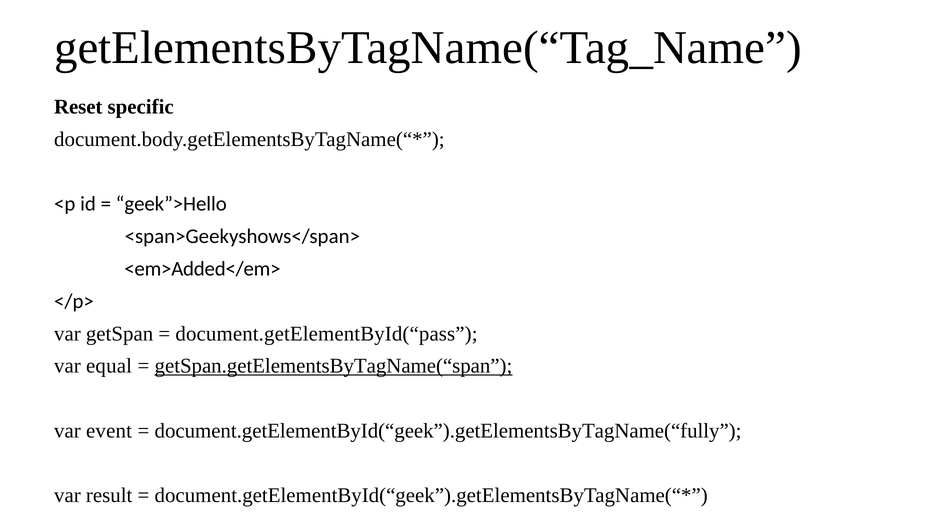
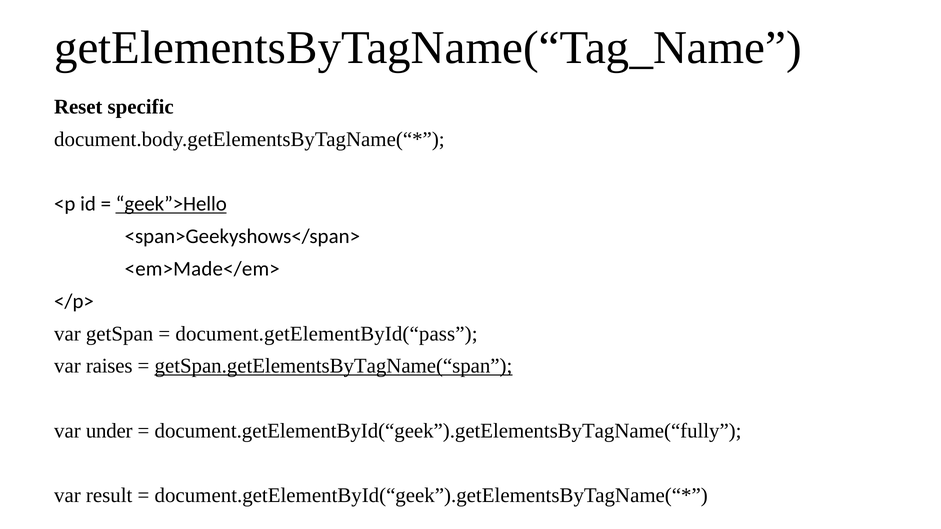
geek”>Hello underline: none -> present (171, 204)
<em>Added</em>: <em>Added</em> -> <em>Made</em> (202, 269)
equal: equal -> raises (109, 366)
event: event -> under (109, 431)
